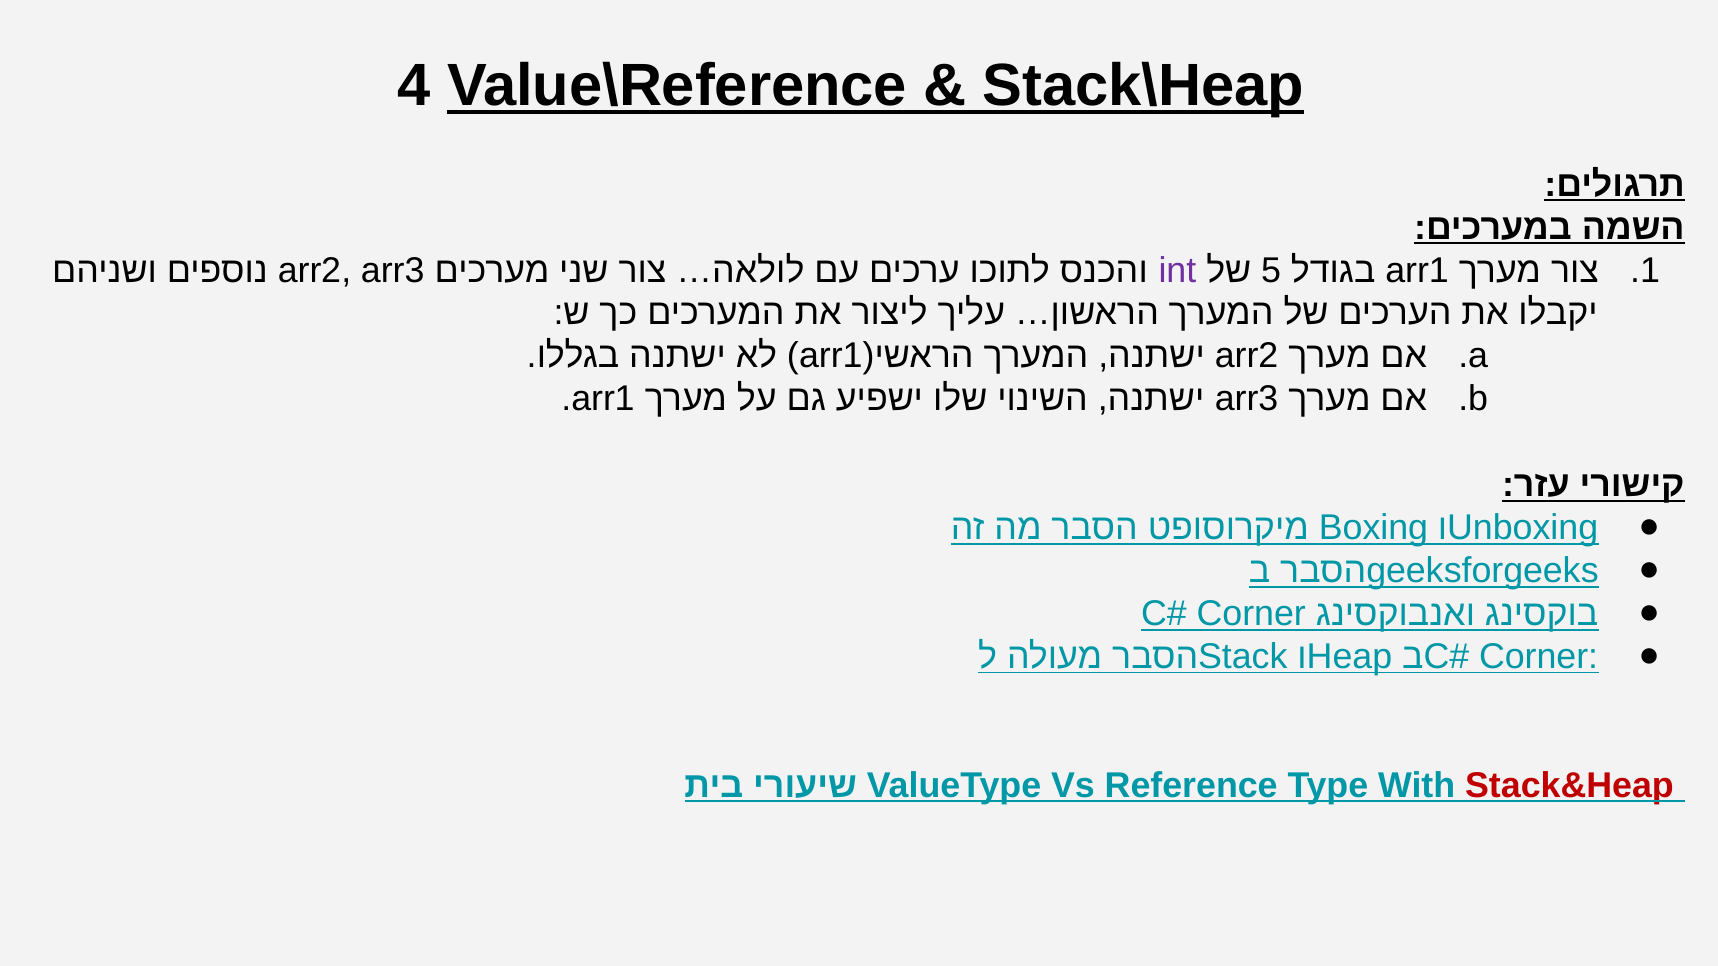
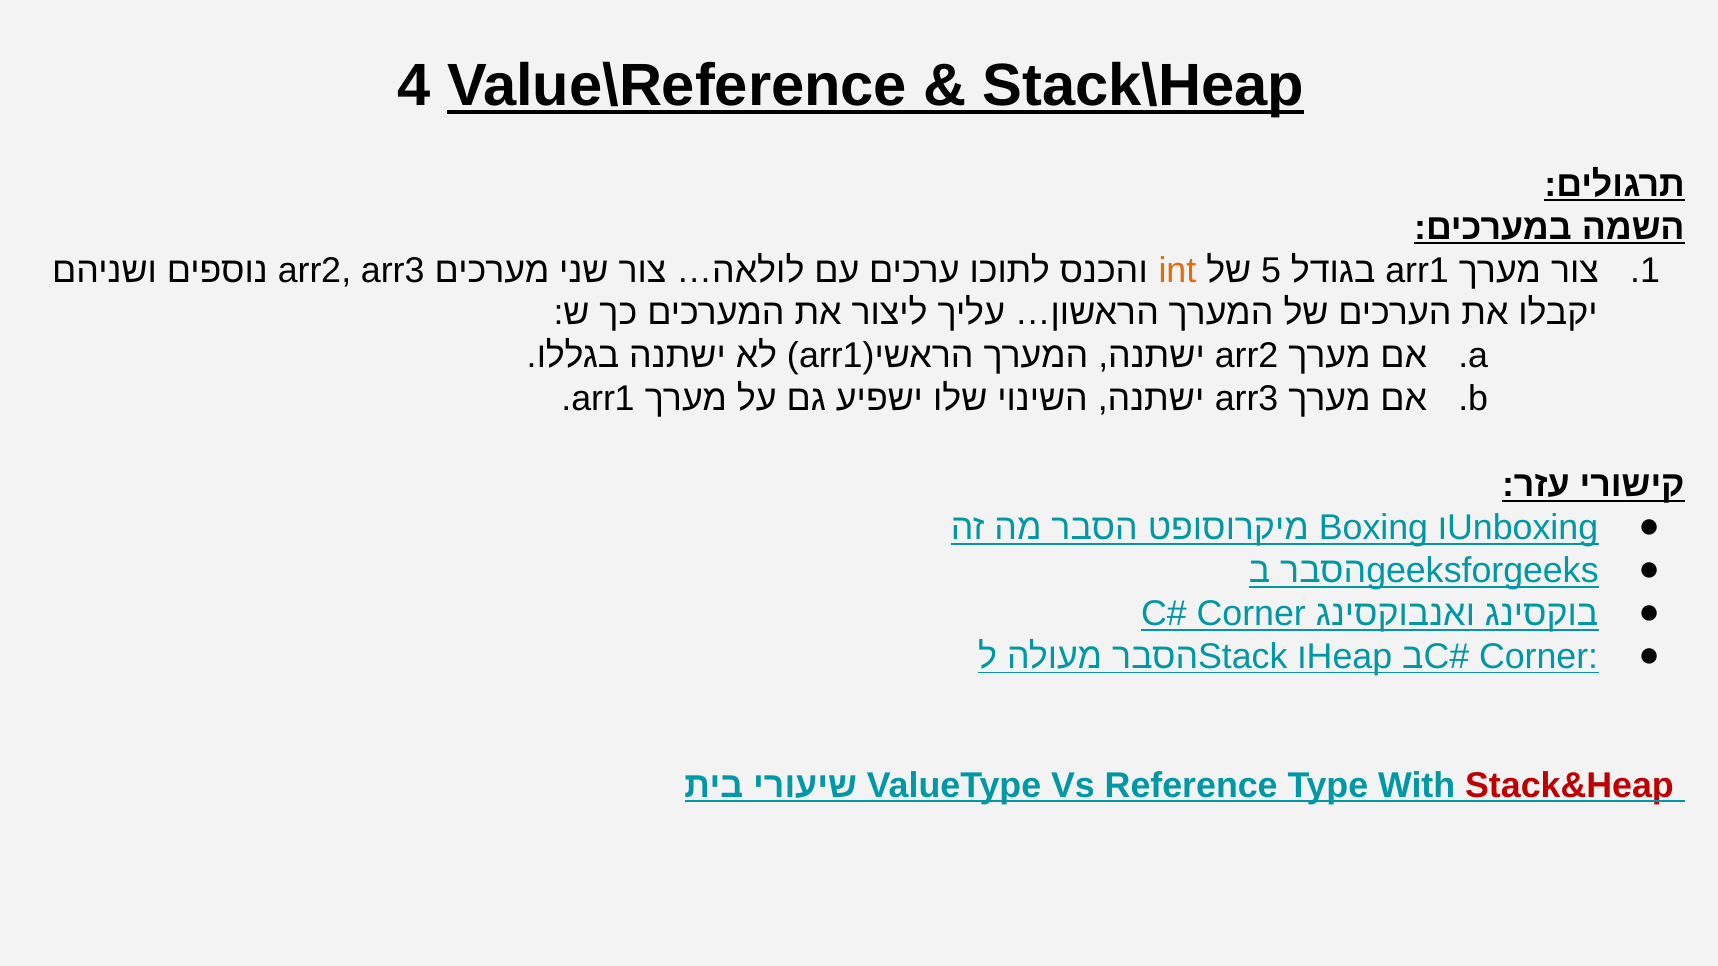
int colour: purple -> orange (1177, 270)
